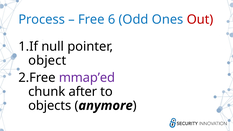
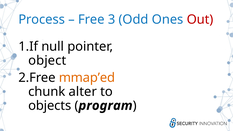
6: 6 -> 3 (112, 20)
mmap’ed colour: purple -> orange (87, 78)
after: after -> alter (83, 92)
anymore: anymore -> program (106, 106)
